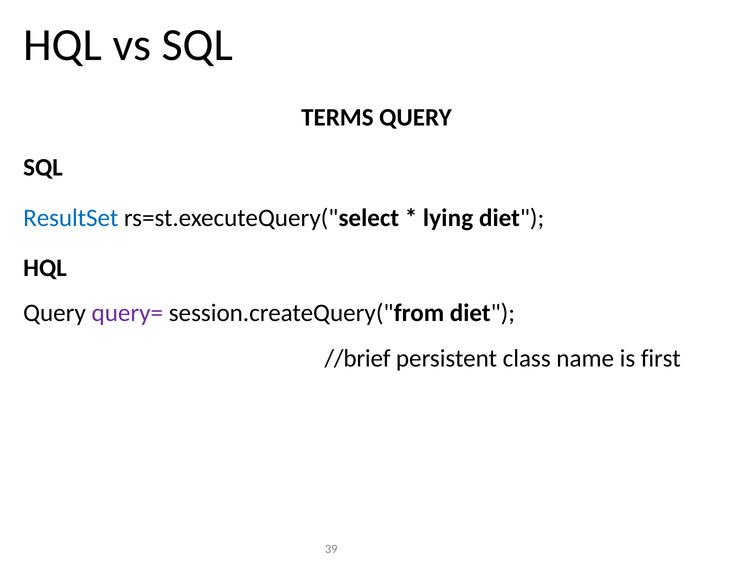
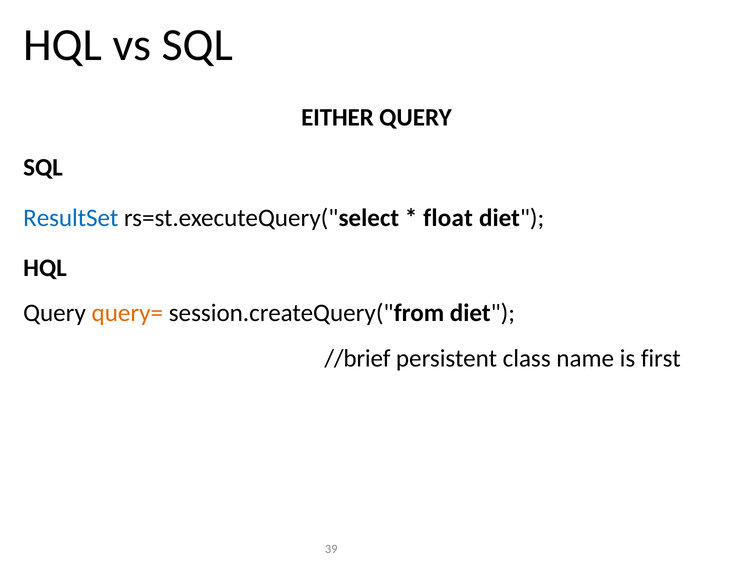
TERMS: TERMS -> EITHER (337, 117)
lying: lying -> float (448, 218)
query= colour: purple -> orange (127, 313)
